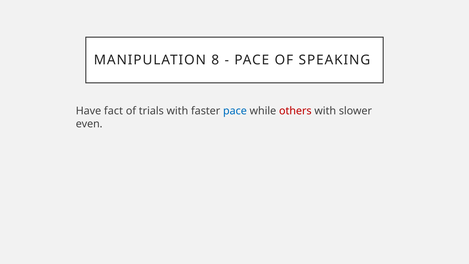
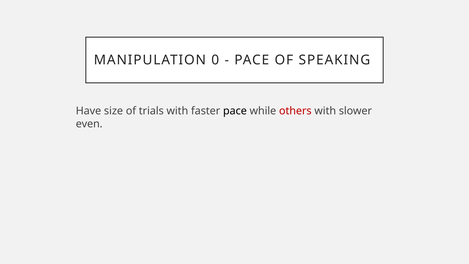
8: 8 -> 0 (215, 60)
fact: fact -> size (114, 111)
pace colour: blue -> black (235, 111)
